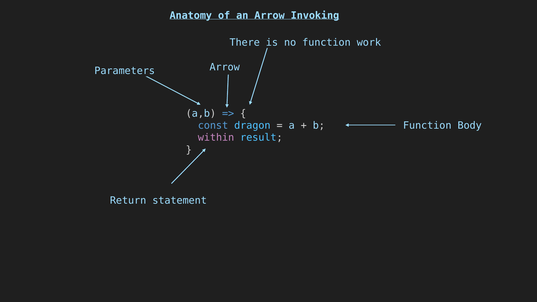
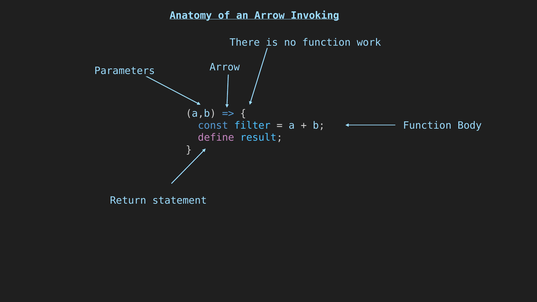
dragon: dragon -> filter (252, 126)
within: within -> define (216, 138)
